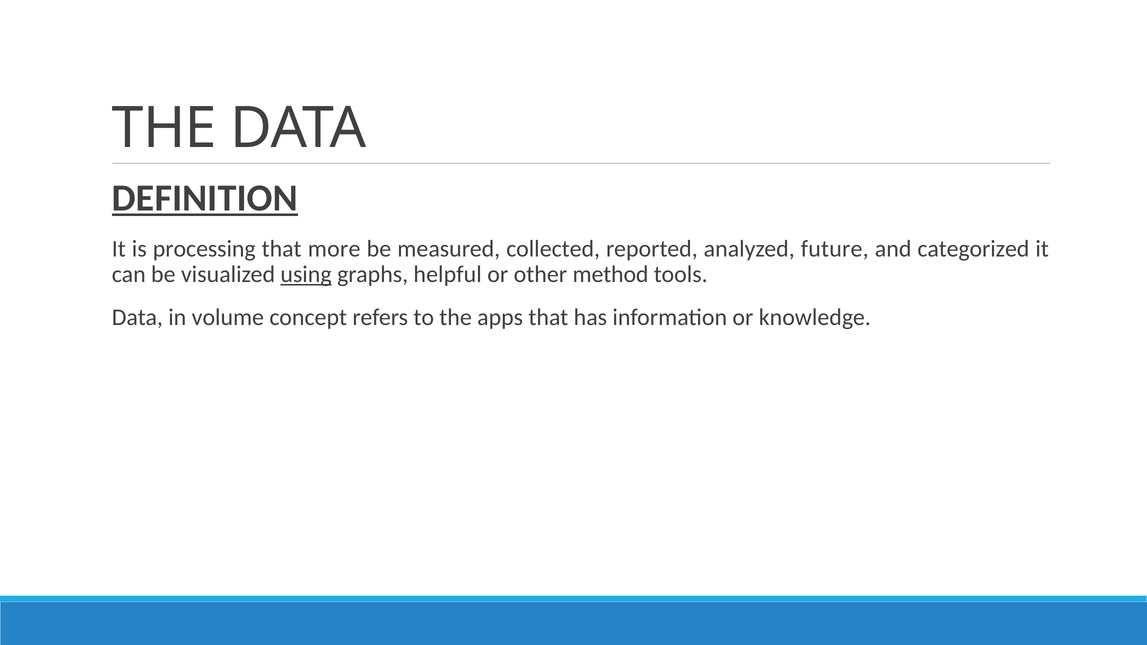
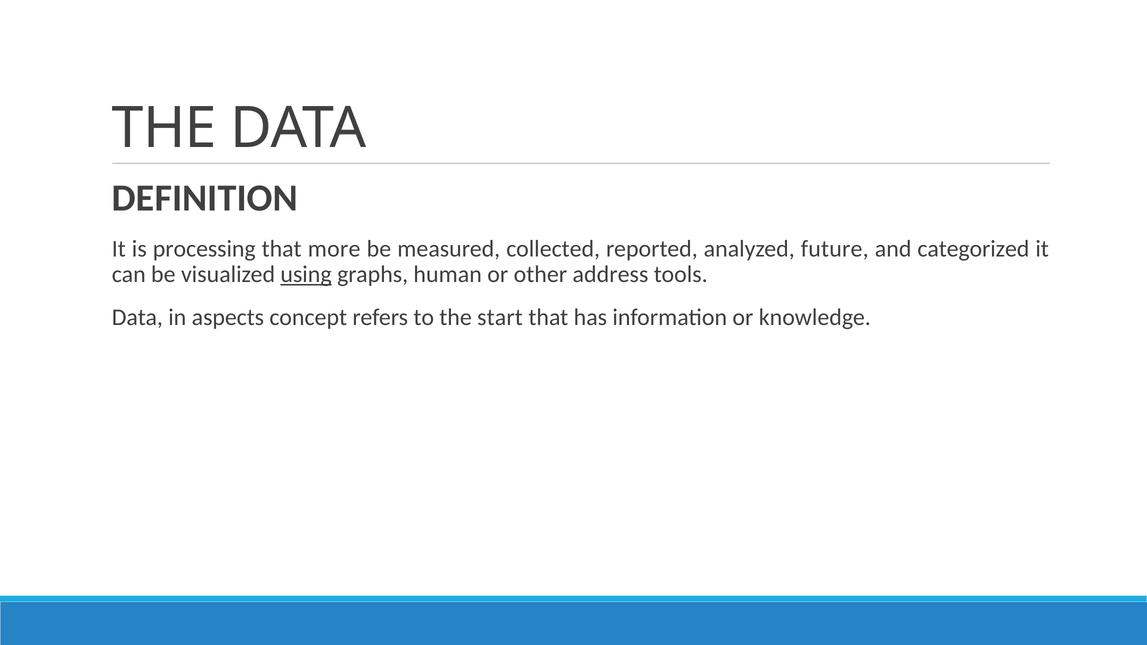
DEFINITION underline: present -> none (205, 198)
helpful: helpful -> human (448, 275)
method: method -> address (610, 275)
volume: volume -> aspects (228, 317)
apps: apps -> start (500, 317)
